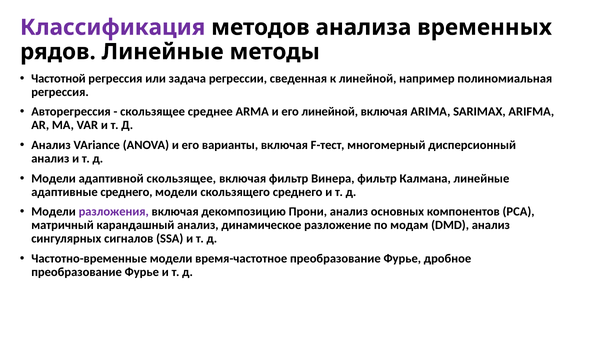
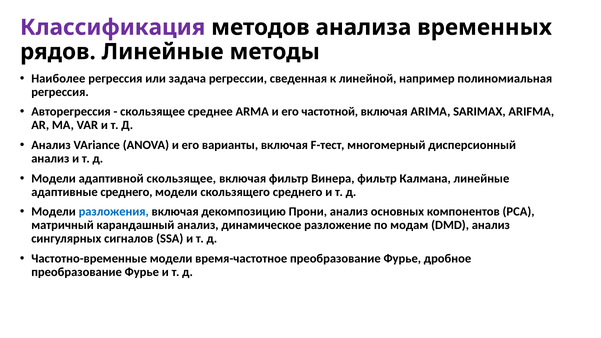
Частотной: Частотной -> Наиболее (58, 78)
его линейной: линейной -> частотной (330, 112)
разложения colour: purple -> blue (114, 212)
